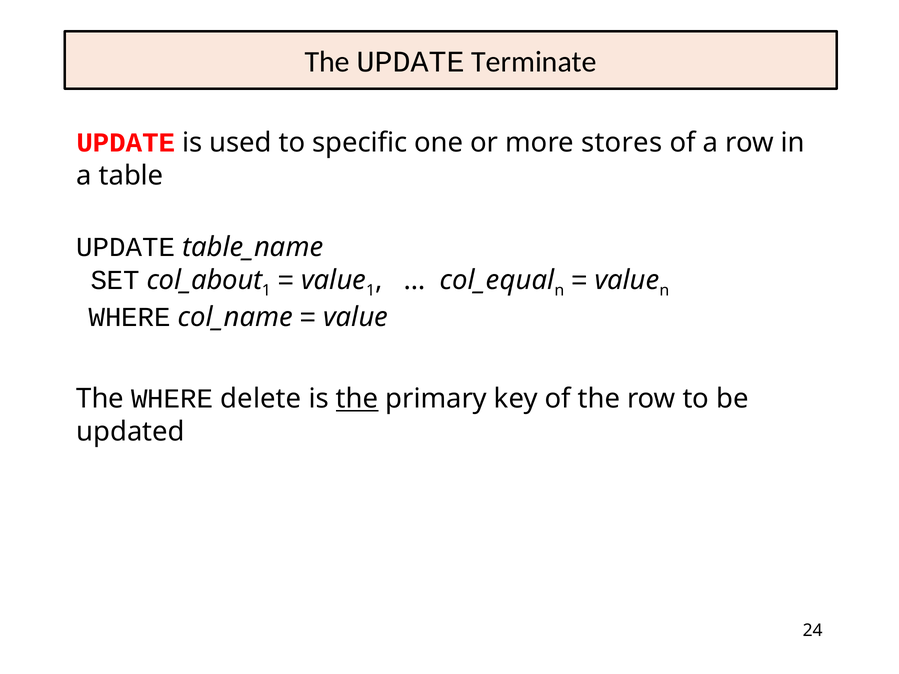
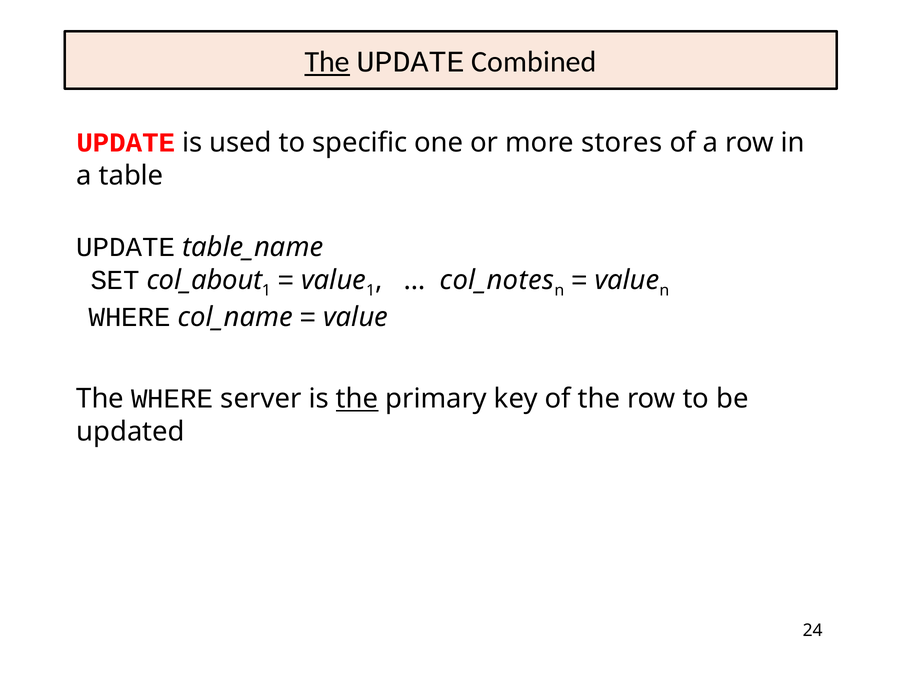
The underline: none -> present (327, 62)
Terminate: Terminate -> Combined (534, 62)
col_equal: col_equal -> col_notes (497, 280)
delete: delete -> server (261, 399)
